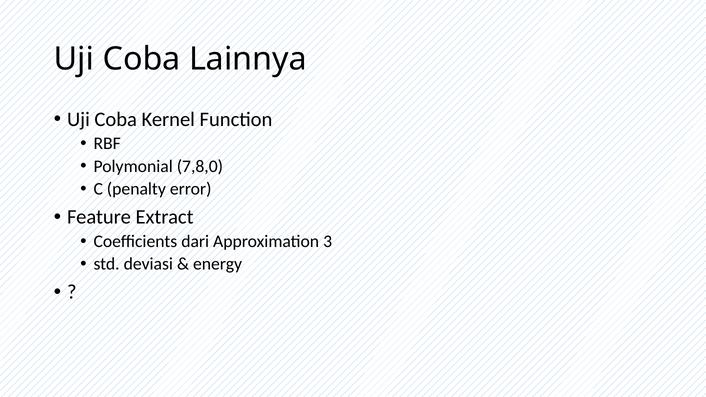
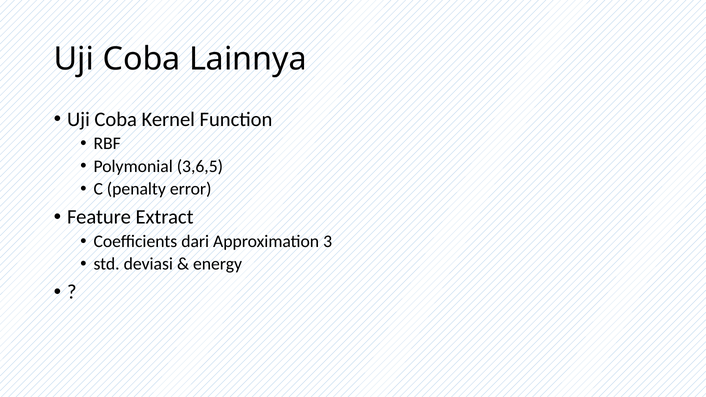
7,8,0: 7,8,0 -> 3,6,5 (200, 166)
